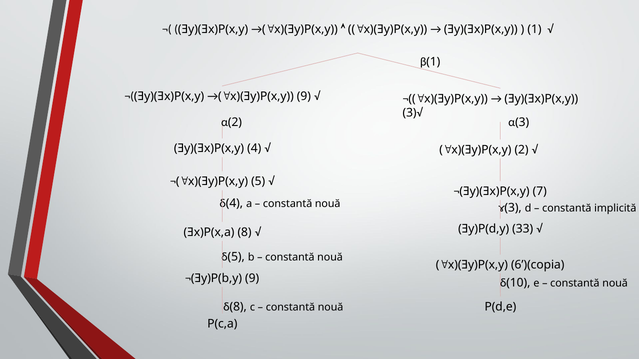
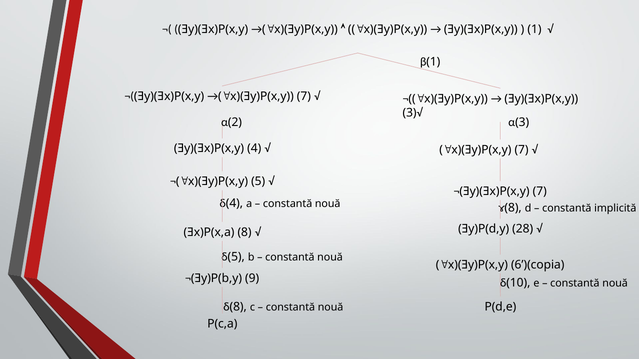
9: 9 -> 7 (304, 96)
2: 2 -> 7 (522, 150)
3: 3 -> 8 (513, 208)
33: 33 -> 28 (523, 229)
